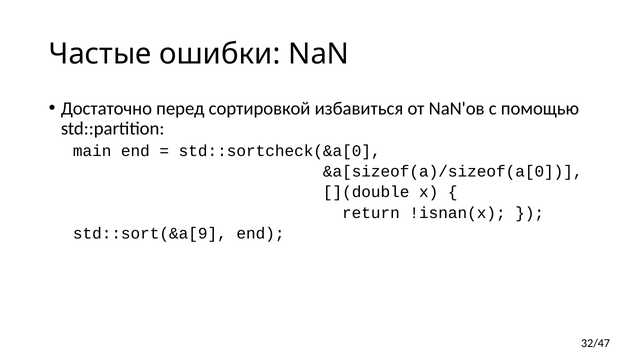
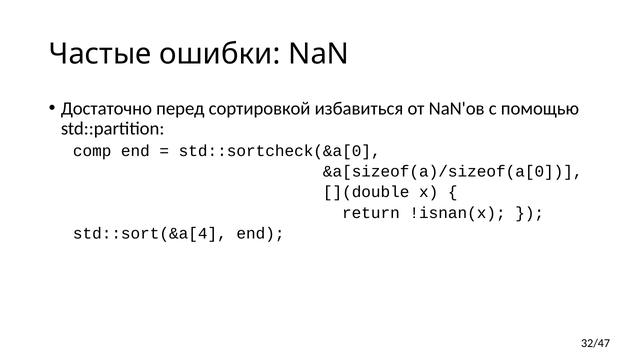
main: main -> comp (92, 151)
std::sort(&a[9: std::sort(&a[9 -> std::sort(&a[4 (150, 233)
